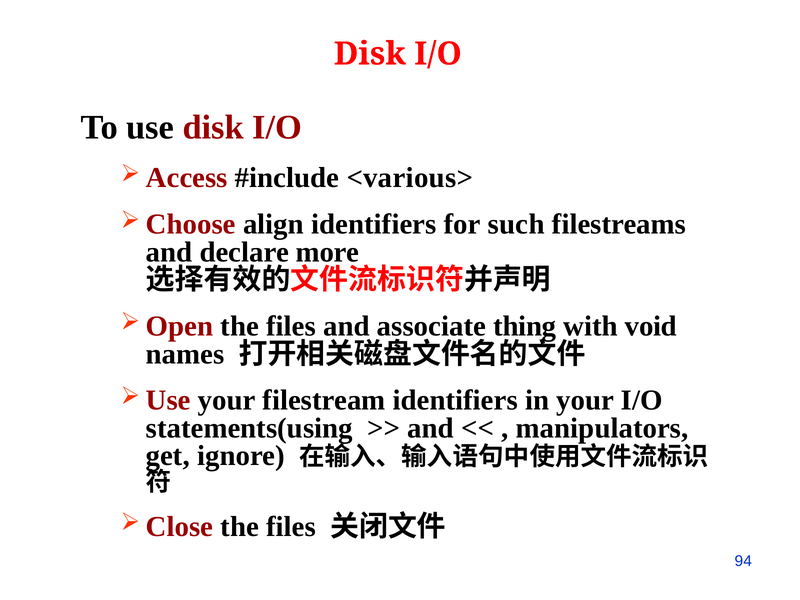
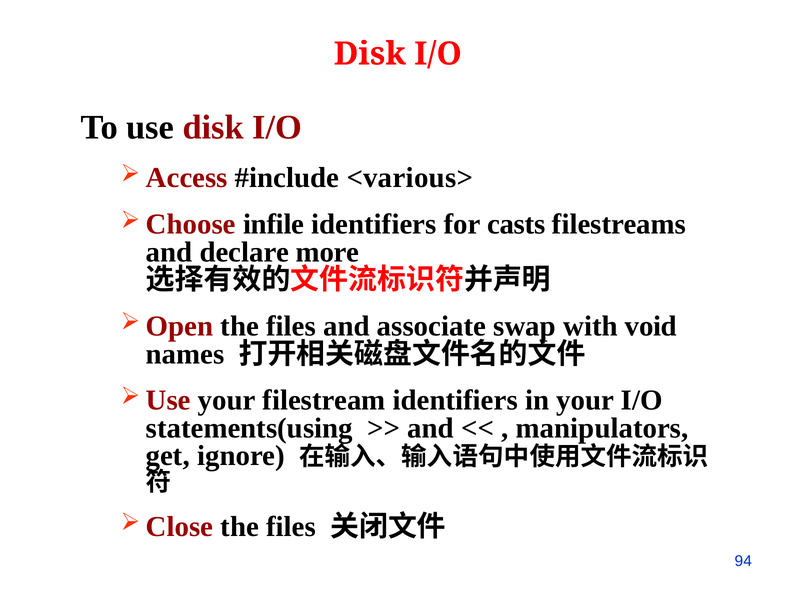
align: align -> infile (274, 224)
such: such -> casts (516, 224)
thing: thing -> swap (525, 326)
